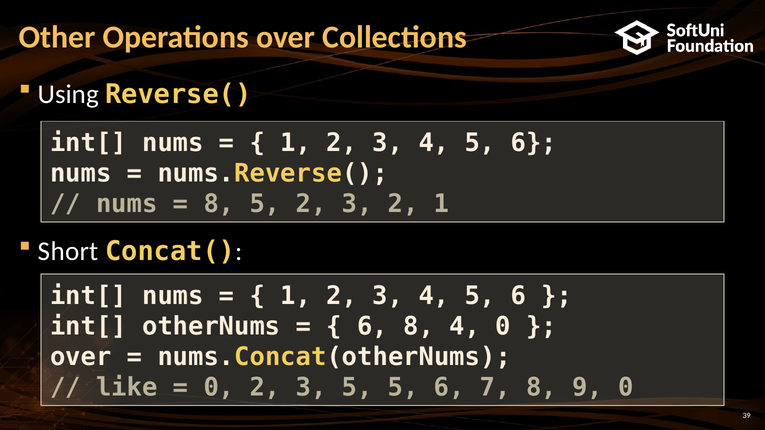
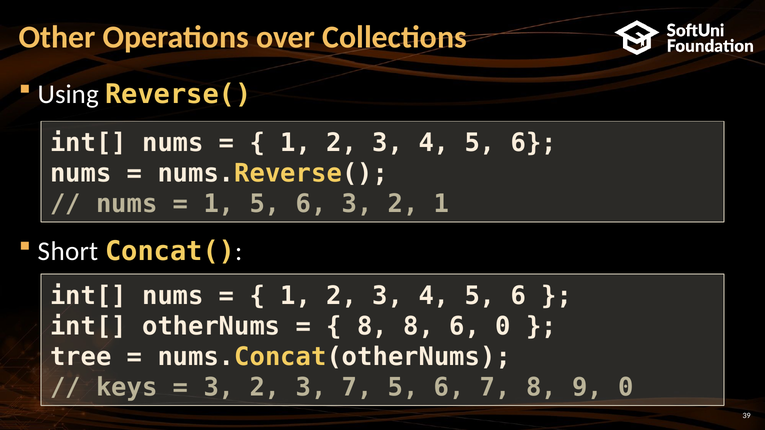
8: 8 -> 1 (219, 204)
2: 2 -> 6 (311, 204)
6: 6 -> 8 (372, 327)
8 4: 4 -> 6 (465, 327)
over: over -> tree (81, 357)
like: like -> keys (127, 388)
0: 0 -> 3 (219, 388)
3 5: 5 -> 7 (357, 388)
